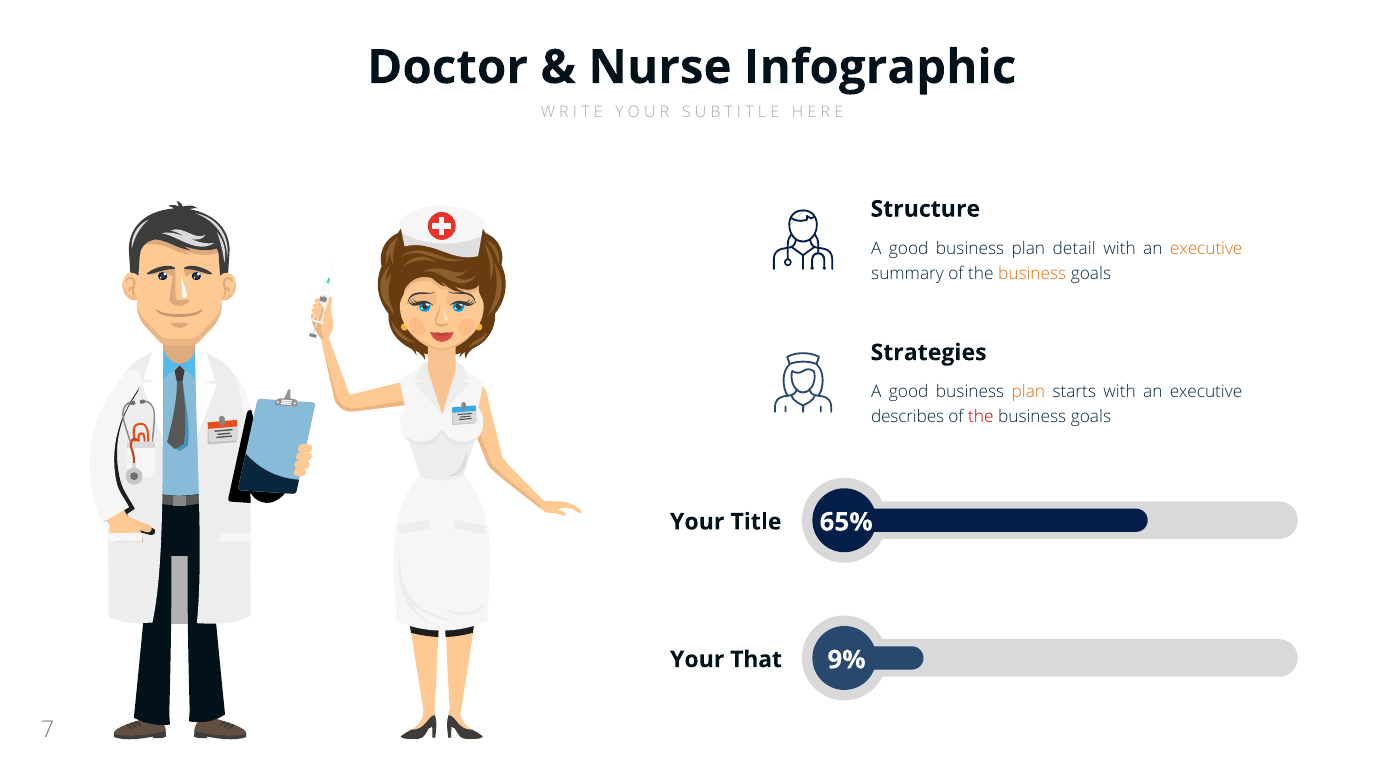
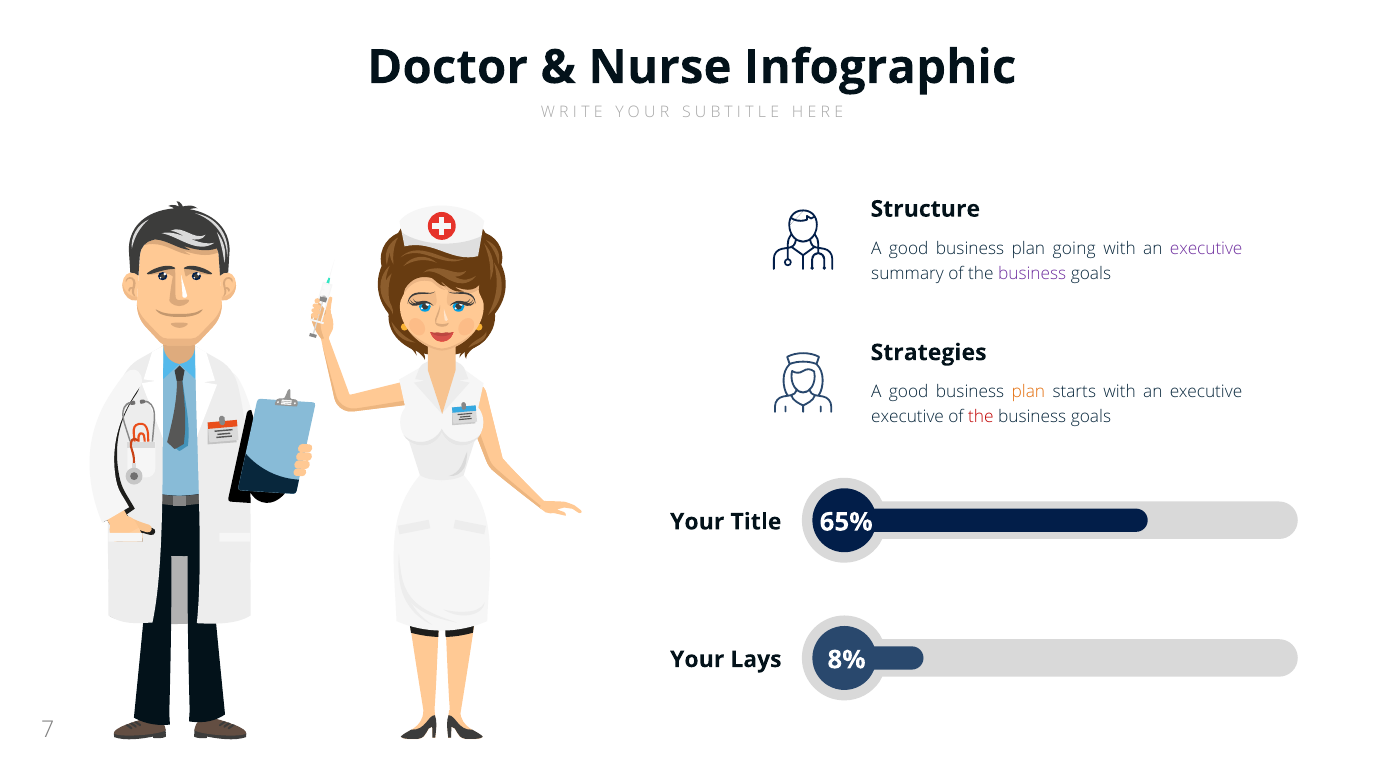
detail: detail -> going (1074, 248)
executive colour: orange -> purple (1206, 248)
business colour: orange -> purple (1032, 273)
describes: describes -> executive (908, 417)
9%: 9% -> 8% (847, 660)
That: That -> Lays (756, 659)
